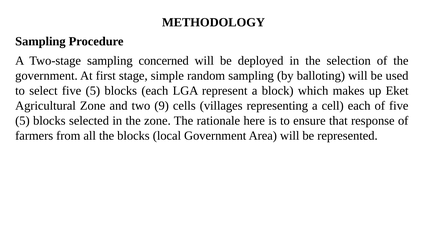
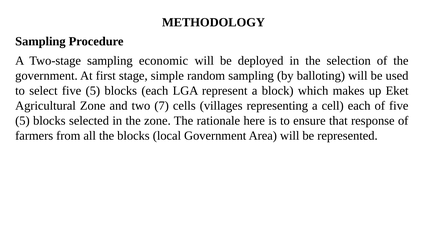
concerned: concerned -> economic (164, 61)
9: 9 -> 7 (162, 106)
